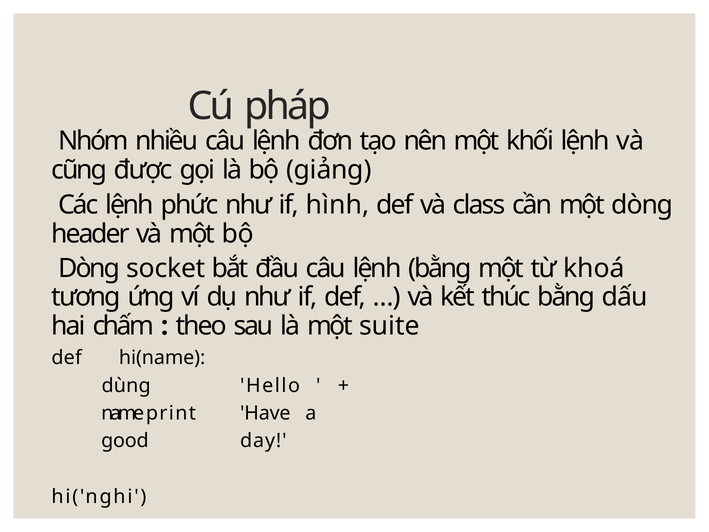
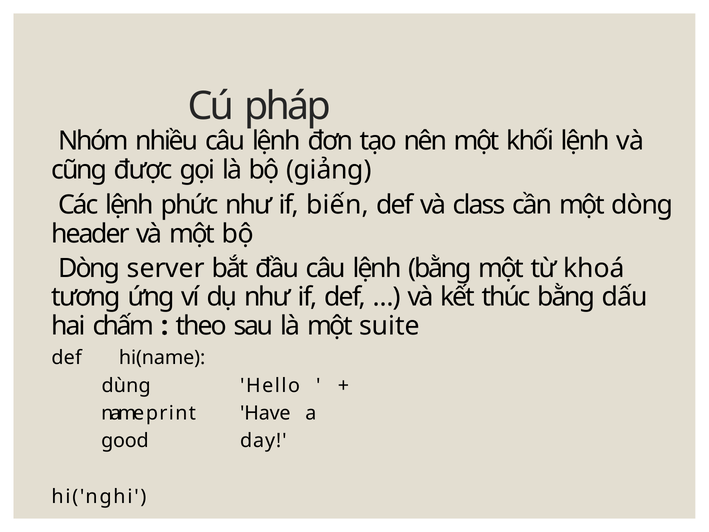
hình: hình -> biến (337, 205)
socket: socket -> server (166, 268)
